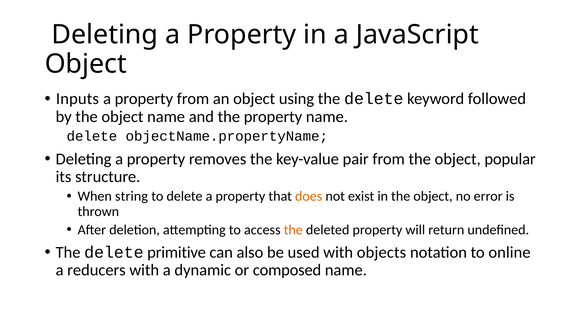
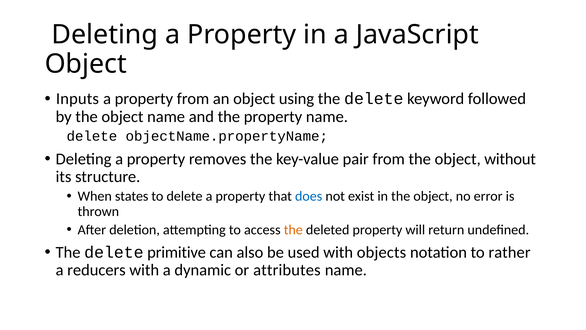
popular: popular -> without (510, 159)
string: string -> states (132, 196)
does colour: orange -> blue (309, 196)
online: online -> rather (510, 252)
composed: composed -> attributes (287, 270)
